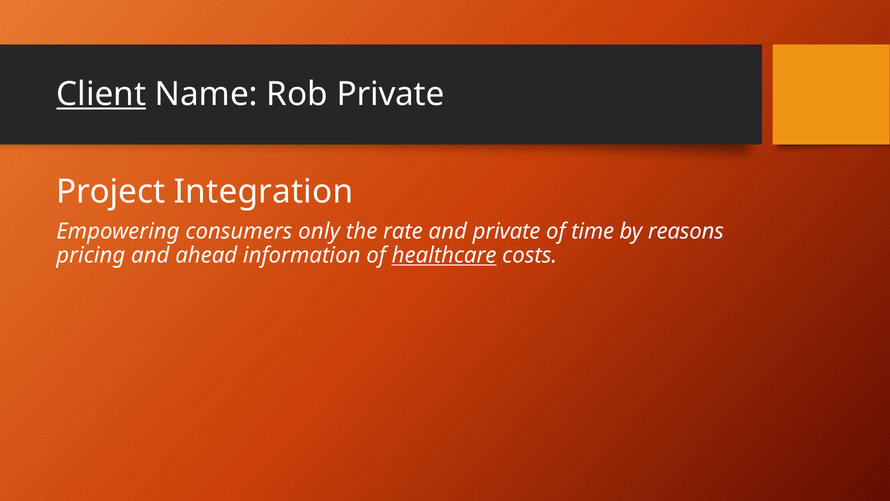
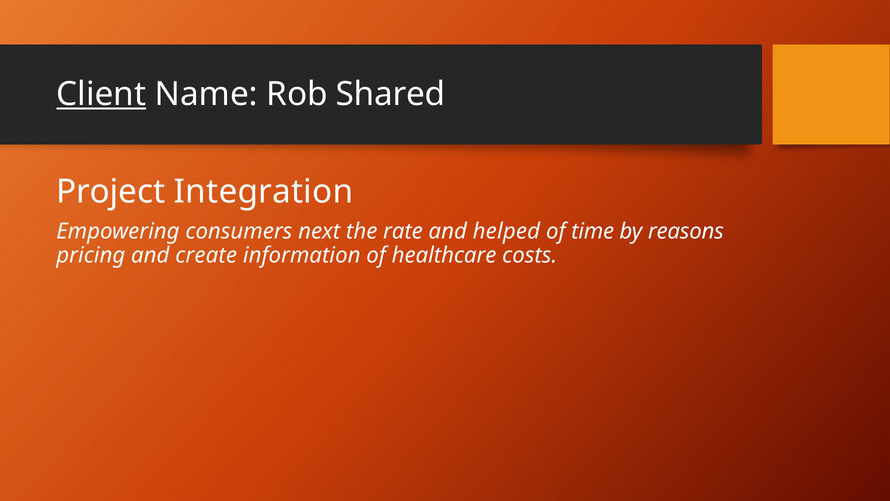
Rob Private: Private -> Shared (391, 94)
only: only -> next (319, 231)
and private: private -> helped (506, 231)
ahead: ahead -> create (206, 255)
healthcare underline: present -> none (444, 255)
